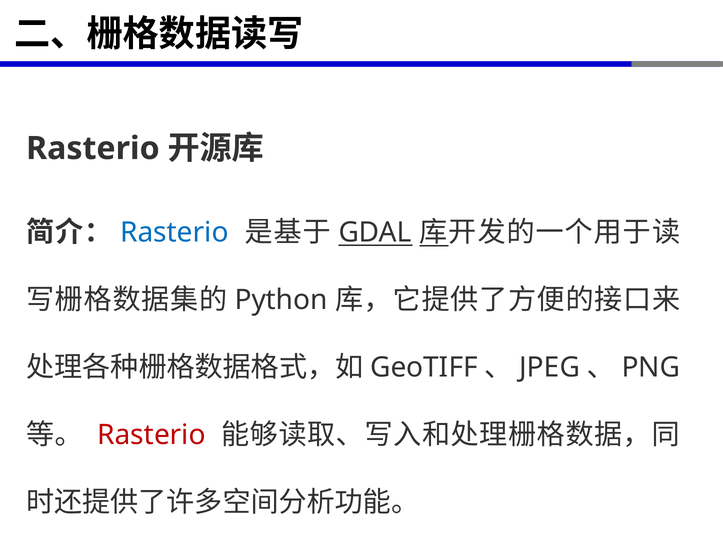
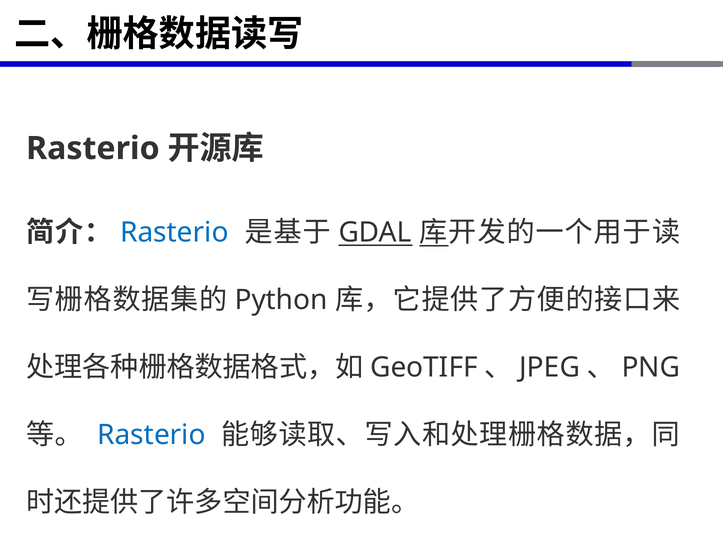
Rasterio colour: red -> blue (151, 434)
